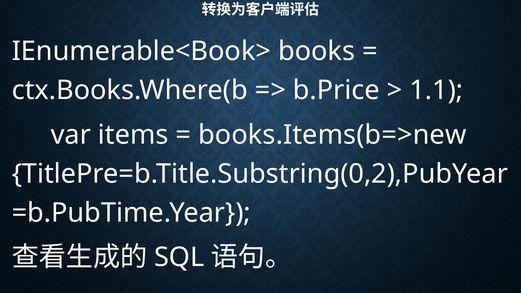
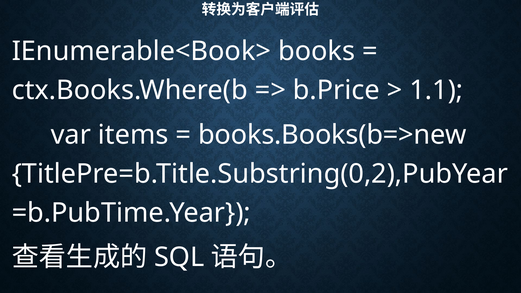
books.Items(b=>new: books.Items(b=>new -> books.Books(b=>new (332, 135)
